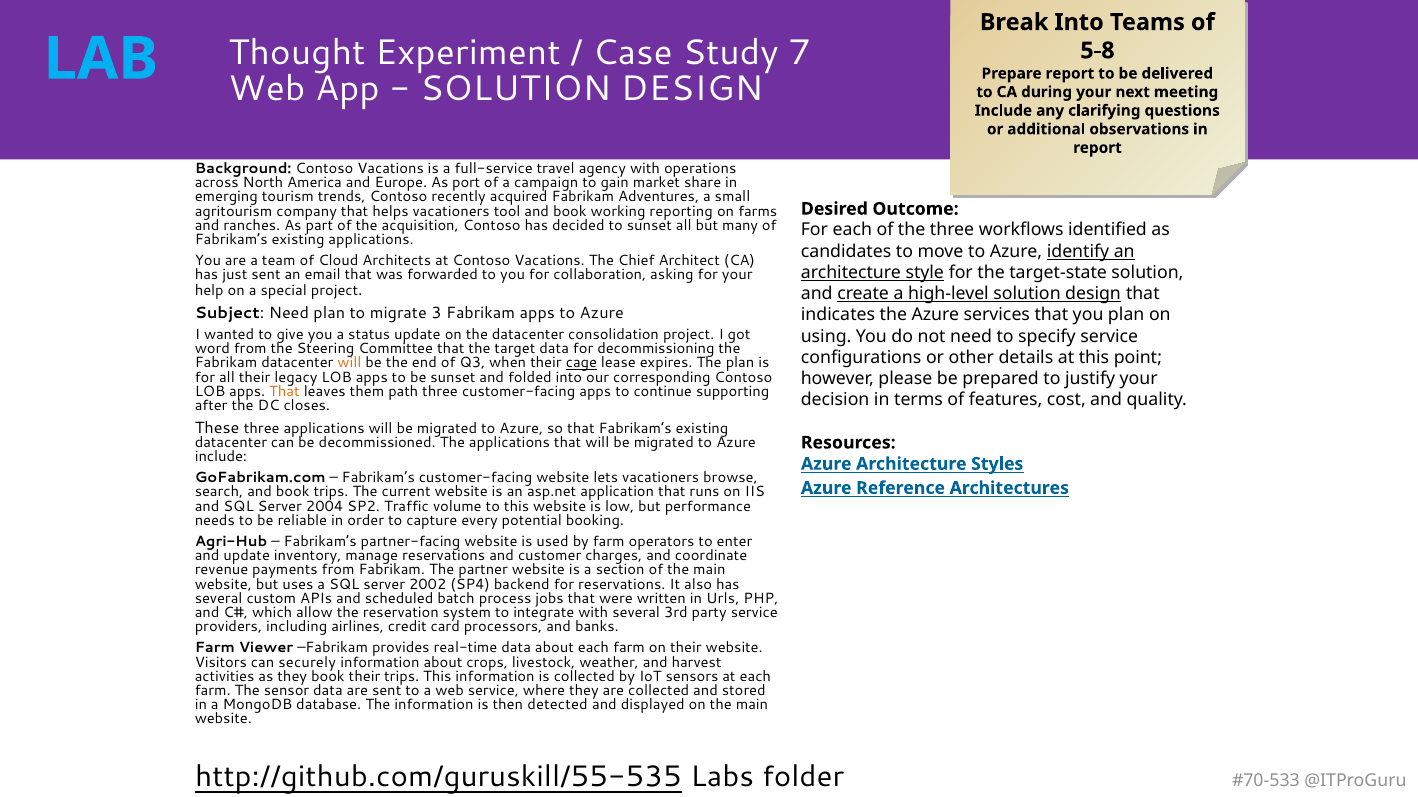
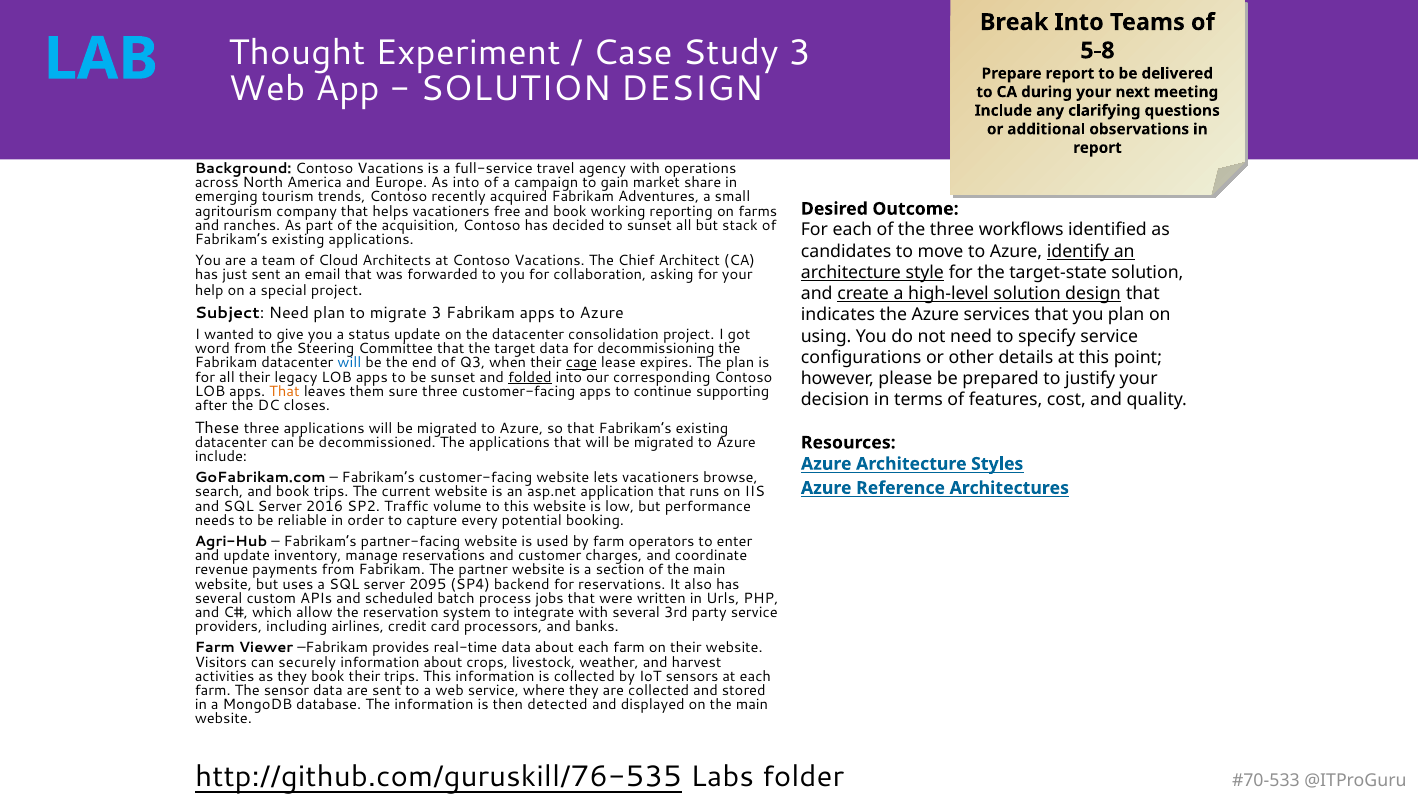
Study 7: 7 -> 3 (800, 53)
As port: port -> into (466, 183)
tool: tool -> free (507, 211)
many: many -> stack (740, 226)
will colour: orange -> blue (350, 363)
folded underline: none -> present (530, 377)
path: path -> sure (403, 392)
2004: 2004 -> 2016 (325, 507)
2002: 2002 -> 2095 (428, 585)
http://github.com/guruskill/55-535: http://github.com/guruskill/55-535 -> http://github.com/guruskill/76-535 (439, 777)
